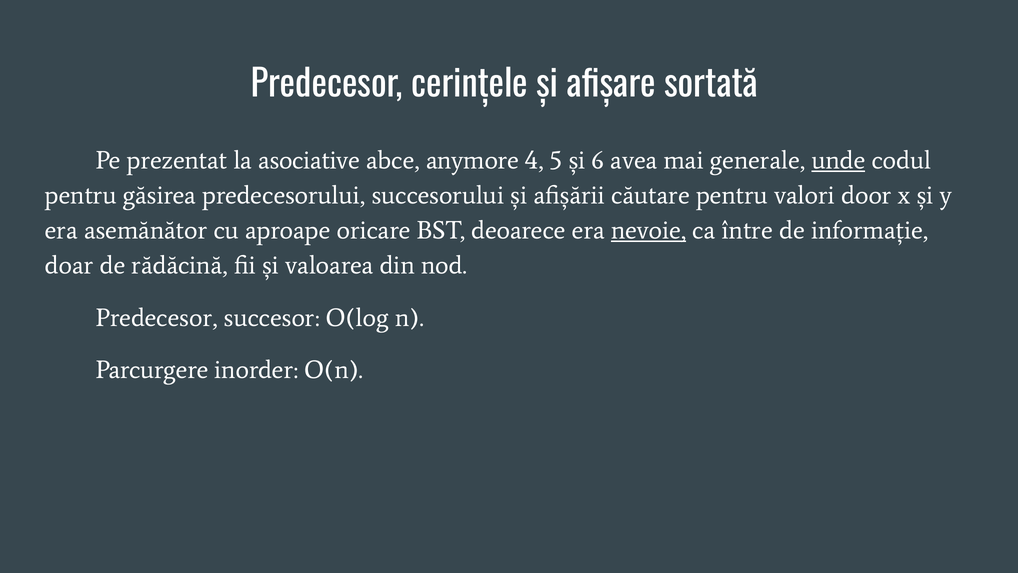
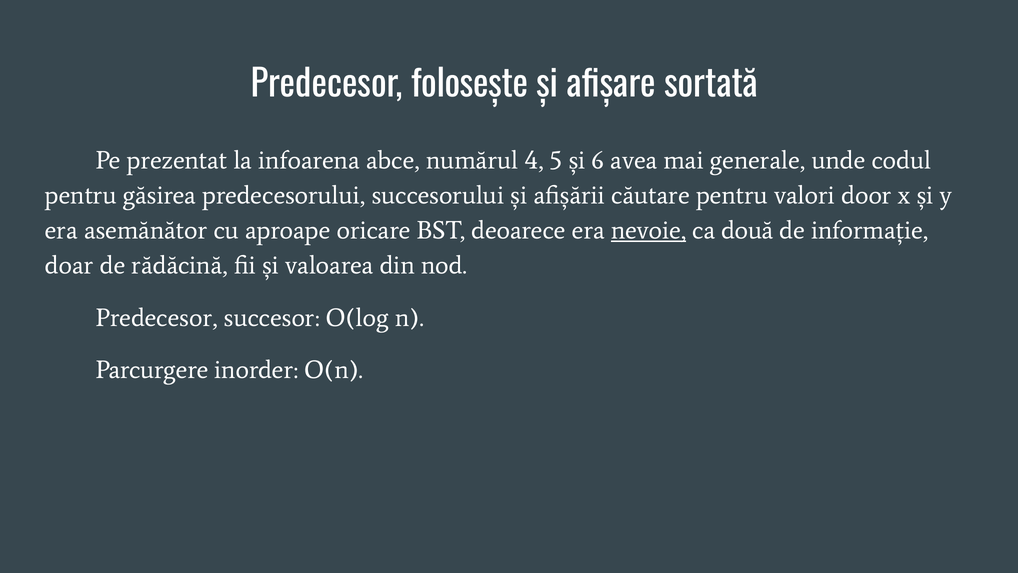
cerințele: cerințele -> folosește (470, 84)
asociative: asociative -> infoarena (309, 160)
anymore: anymore -> numărul (472, 160)
unde underline: present -> none (838, 160)
între: între -> două (747, 230)
